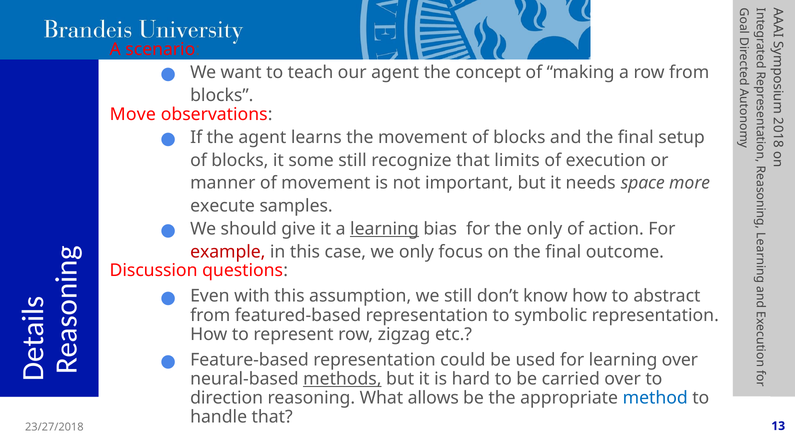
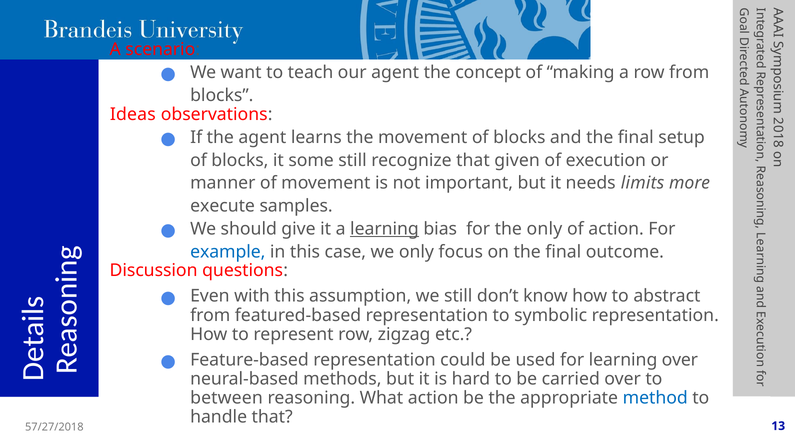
Move: Move -> Ideas (133, 114)
limits: limits -> given (517, 160)
space: space -> limits (643, 183)
example colour: red -> blue (228, 252)
methods underline: present -> none (342, 379)
direction: direction -> between (226, 398)
What allows: allows -> action (433, 398)
23/27/2018: 23/27/2018 -> 57/27/2018 (54, 427)
